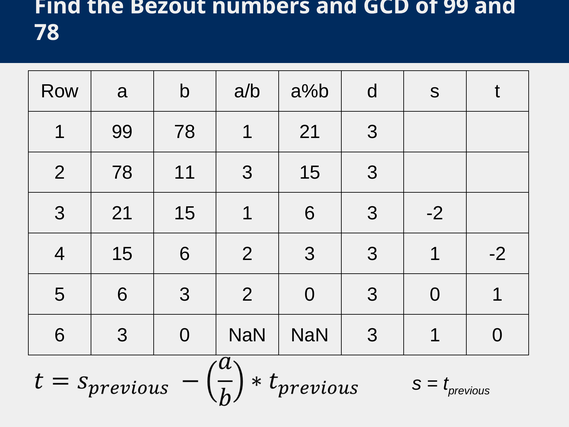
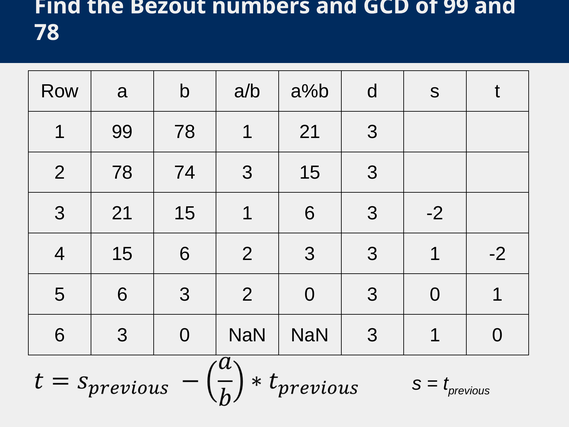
11: 11 -> 74 (185, 172)
